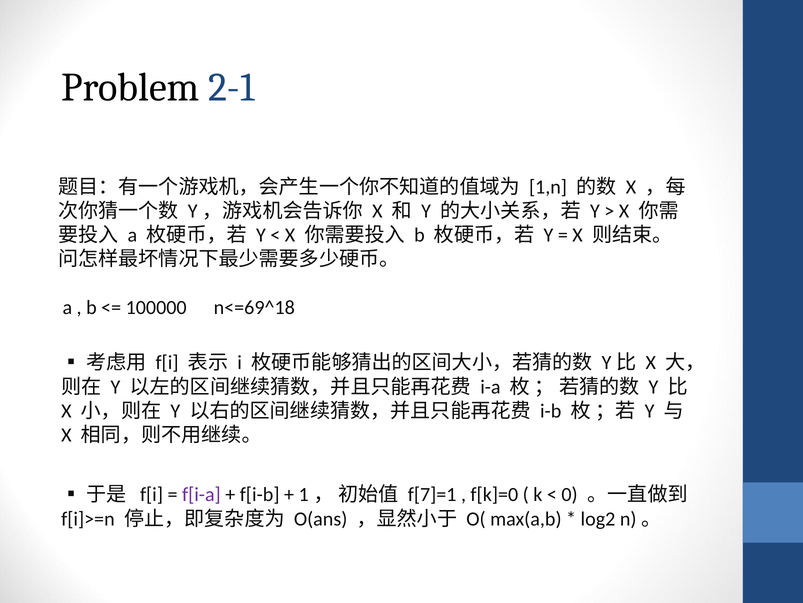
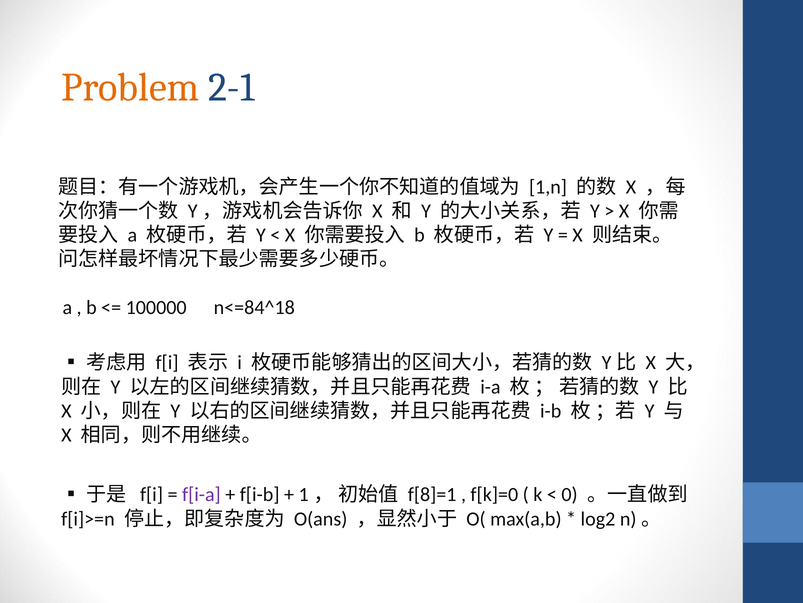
Problem colour: black -> orange (130, 87)
n<=69^18: n<=69^18 -> n<=84^18 (254, 307)
f[7]=1: f[7]=1 -> f[8]=1 (432, 494)
